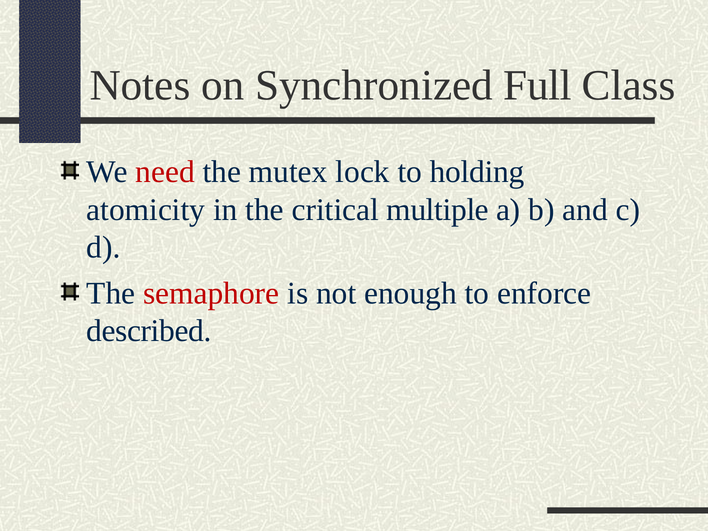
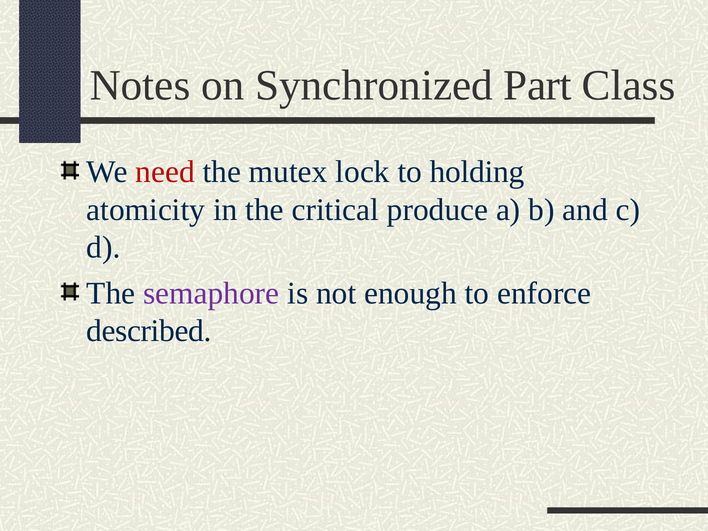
Full: Full -> Part (538, 86)
multiple: multiple -> produce (437, 210)
semaphore colour: red -> purple (211, 293)
